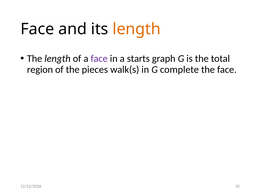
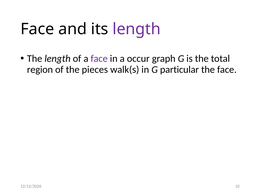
length colour: orange -> purple (137, 29)
starts: starts -> occur (138, 59)
complete: complete -> particular (179, 70)
